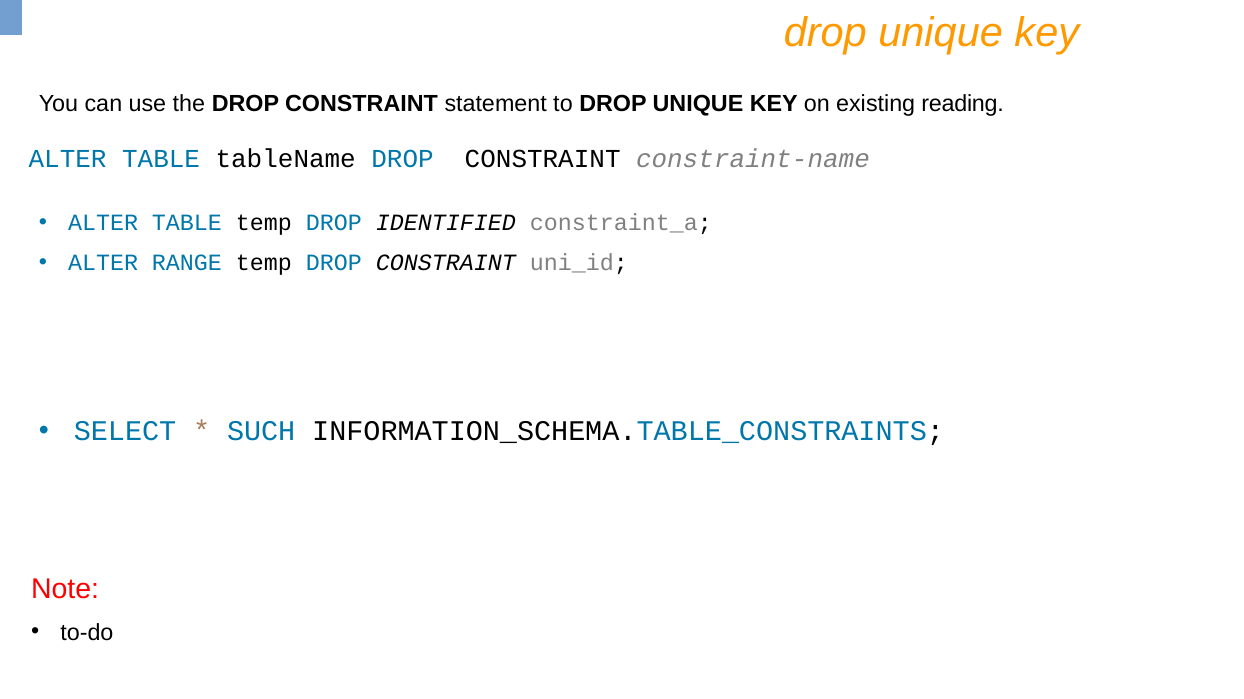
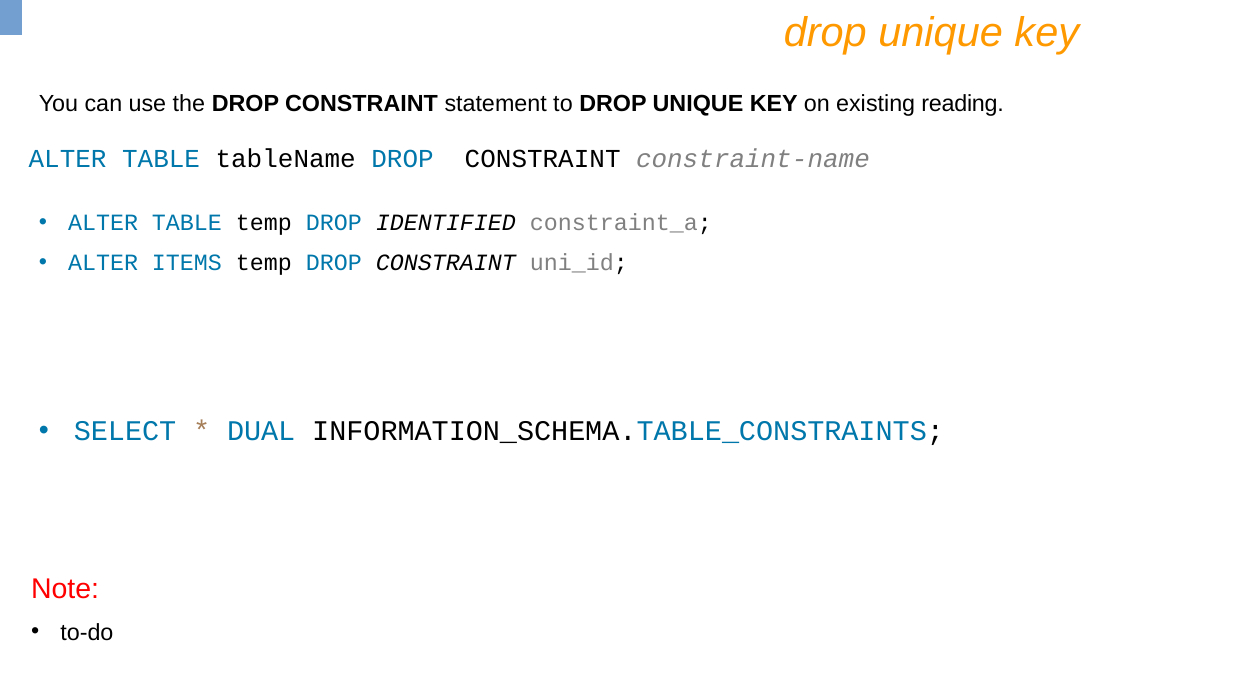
RANGE: RANGE -> ITEMS (187, 264)
SUCH: SUCH -> DUAL (261, 432)
